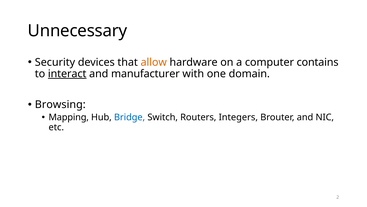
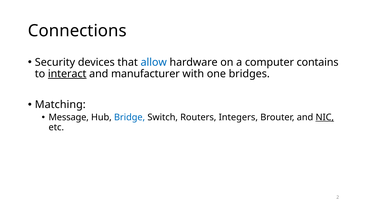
Unnecessary: Unnecessary -> Connections (77, 31)
allow colour: orange -> blue (154, 62)
domain: domain -> bridges (249, 74)
Browsing: Browsing -> Matching (60, 104)
Mapping: Mapping -> Message (69, 117)
NIC underline: none -> present (325, 117)
